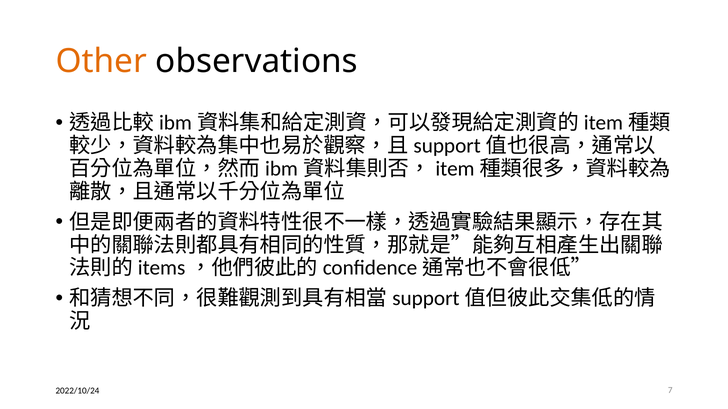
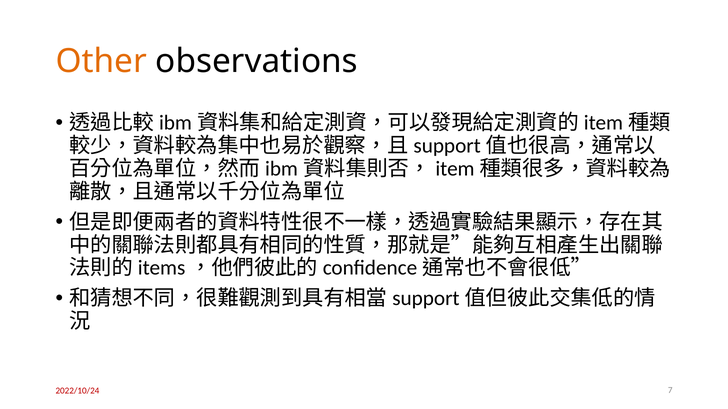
2022/10/24 colour: black -> red (77, 391)
